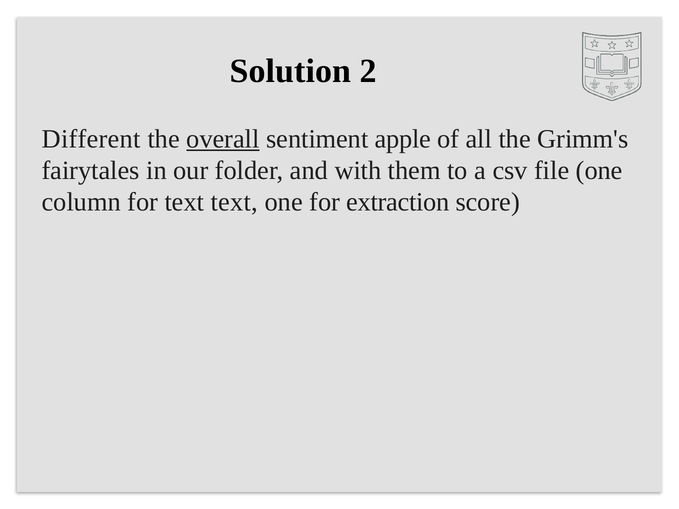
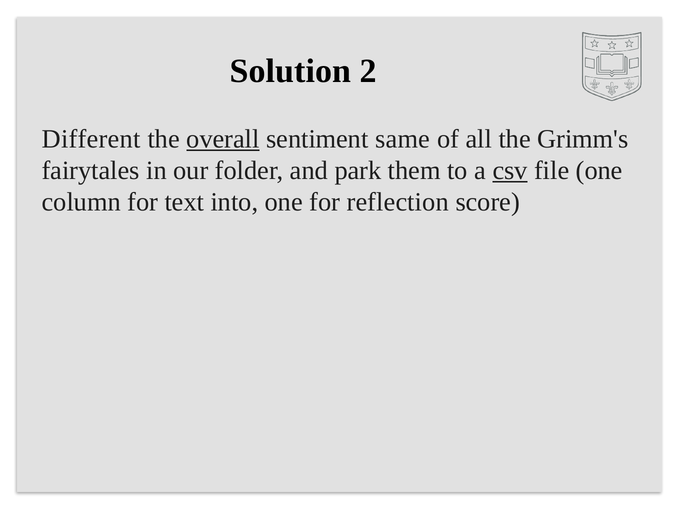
apple: apple -> same (403, 139)
with: with -> park (358, 171)
csv underline: none -> present (510, 171)
text text: text -> into (234, 202)
extraction: extraction -> reflection (398, 202)
